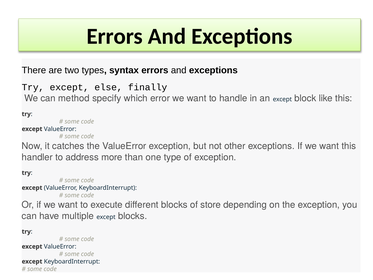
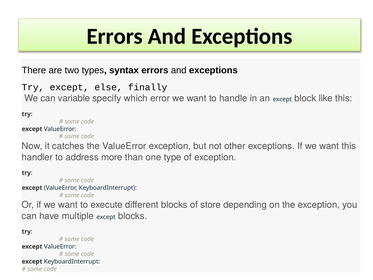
method: method -> variable (74, 98)
